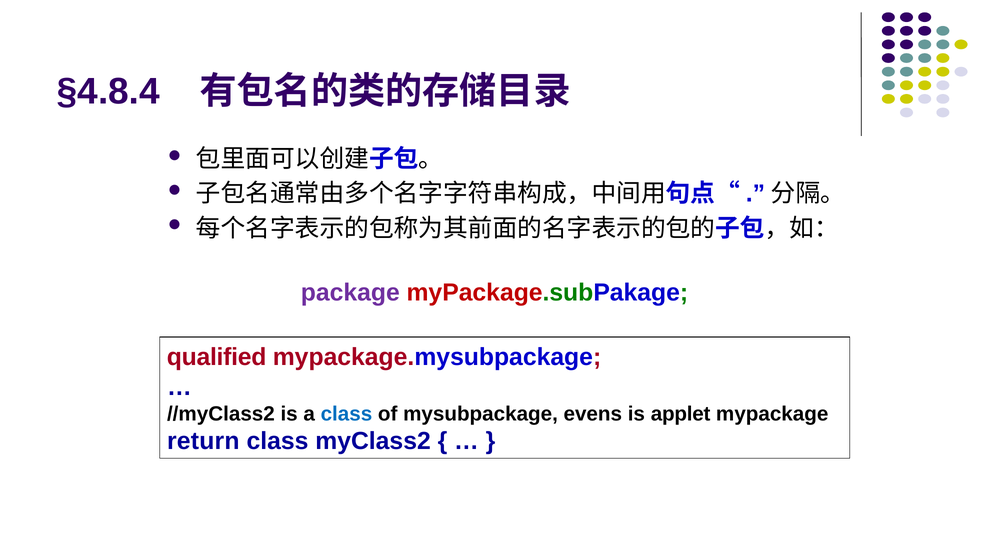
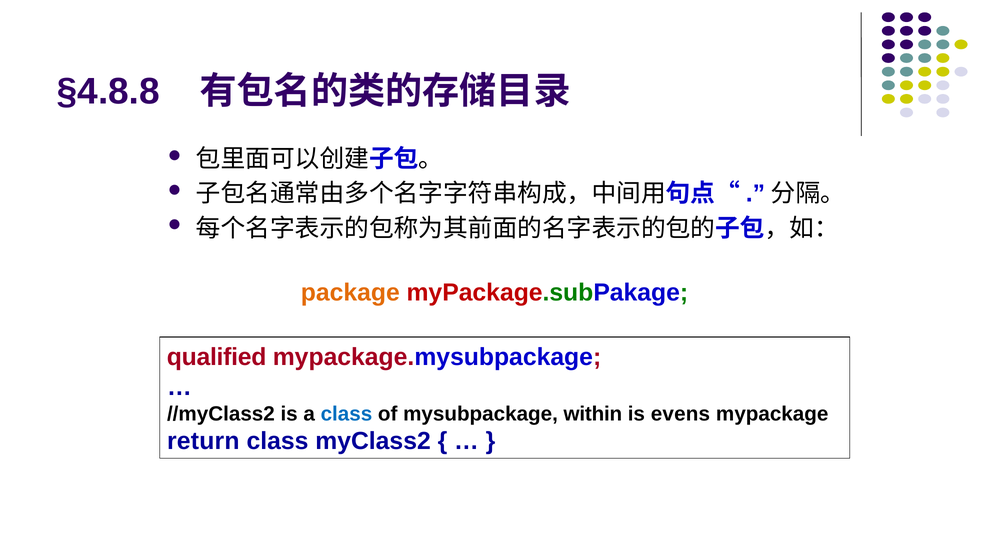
§4.8.4: §4.8.4 -> §4.8.8 (108, 92)
package colour: purple -> orange (350, 293)
evens: evens -> within (593, 414)
applet: applet -> evens (680, 414)
